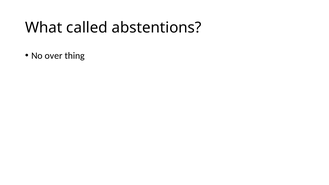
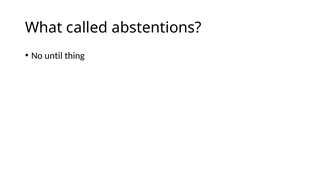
over: over -> until (54, 56)
